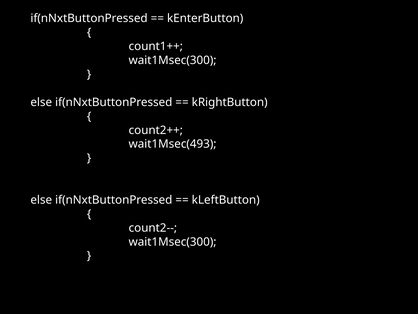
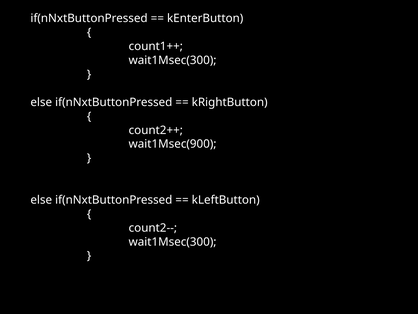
wait1Msec(493: wait1Msec(493 -> wait1Msec(900 (173, 144)
